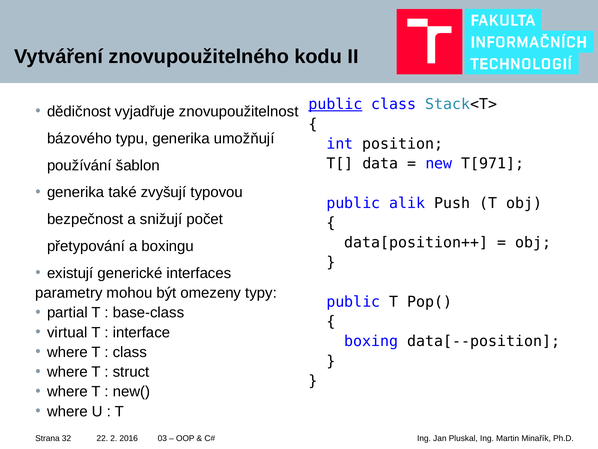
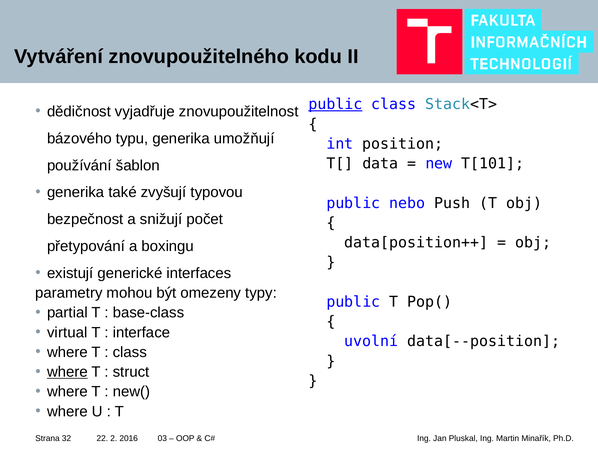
T[971: T[971 -> T[101 (493, 163)
alik: alik -> nebo (407, 203)
boxing: boxing -> uvolní (371, 341)
where underline: none -> present (67, 372)
